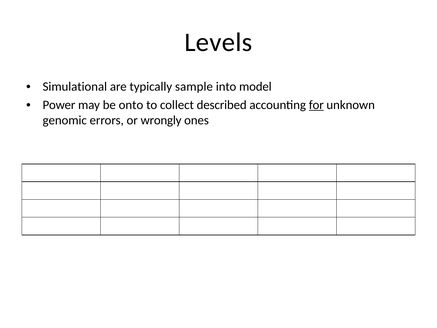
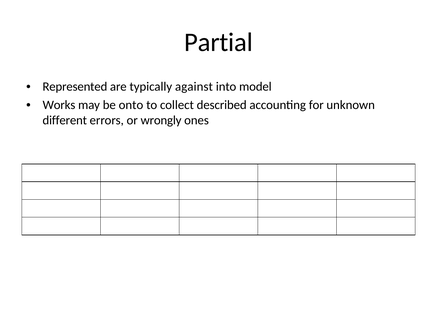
Levels: Levels -> Partial (219, 42)
Simulational: Simulational -> Represented (75, 87)
sample: sample -> against (194, 87)
Power: Power -> Works (59, 105)
for underline: present -> none (316, 105)
genomic: genomic -> different (65, 120)
